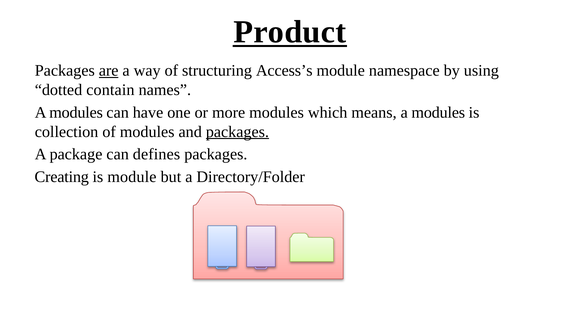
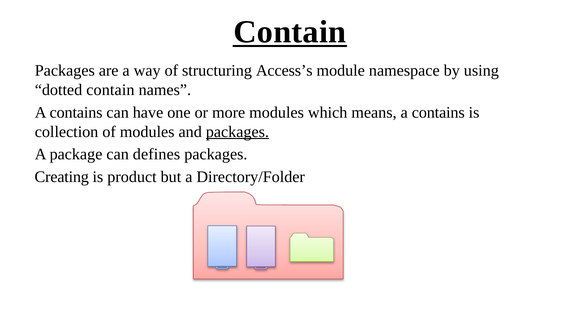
Product: Product -> Contain (290, 32)
are underline: present -> none (109, 71)
modules: modules -> contains (76, 112)
means a modules: modules -> contains (438, 112)
is module: module -> product (132, 177)
